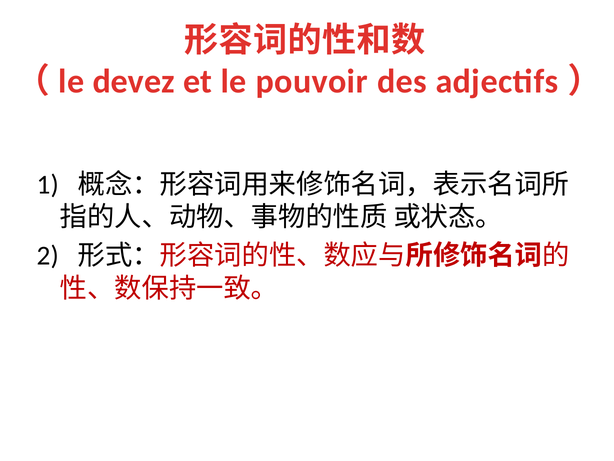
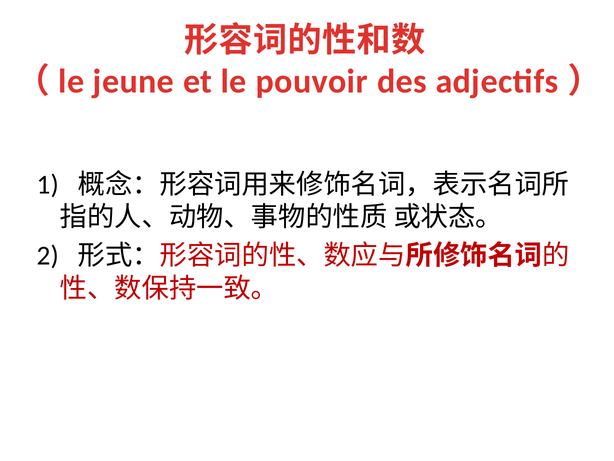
devez: devez -> jeune (133, 81)
